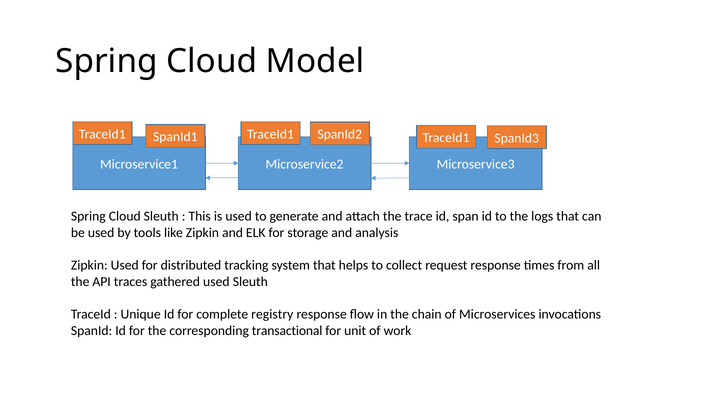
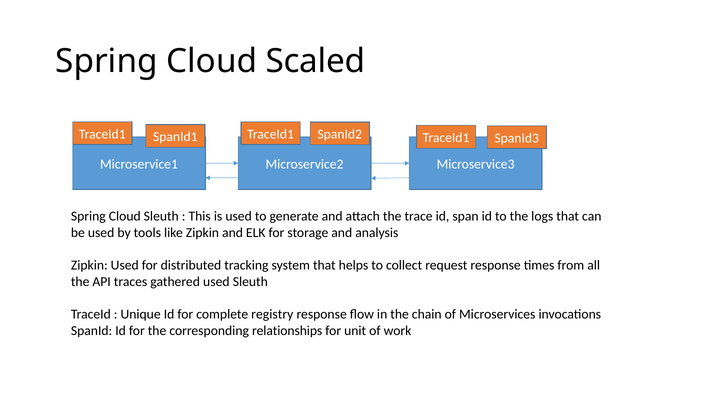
Model: Model -> Scaled (315, 61)
transactional: transactional -> relationships (287, 331)
